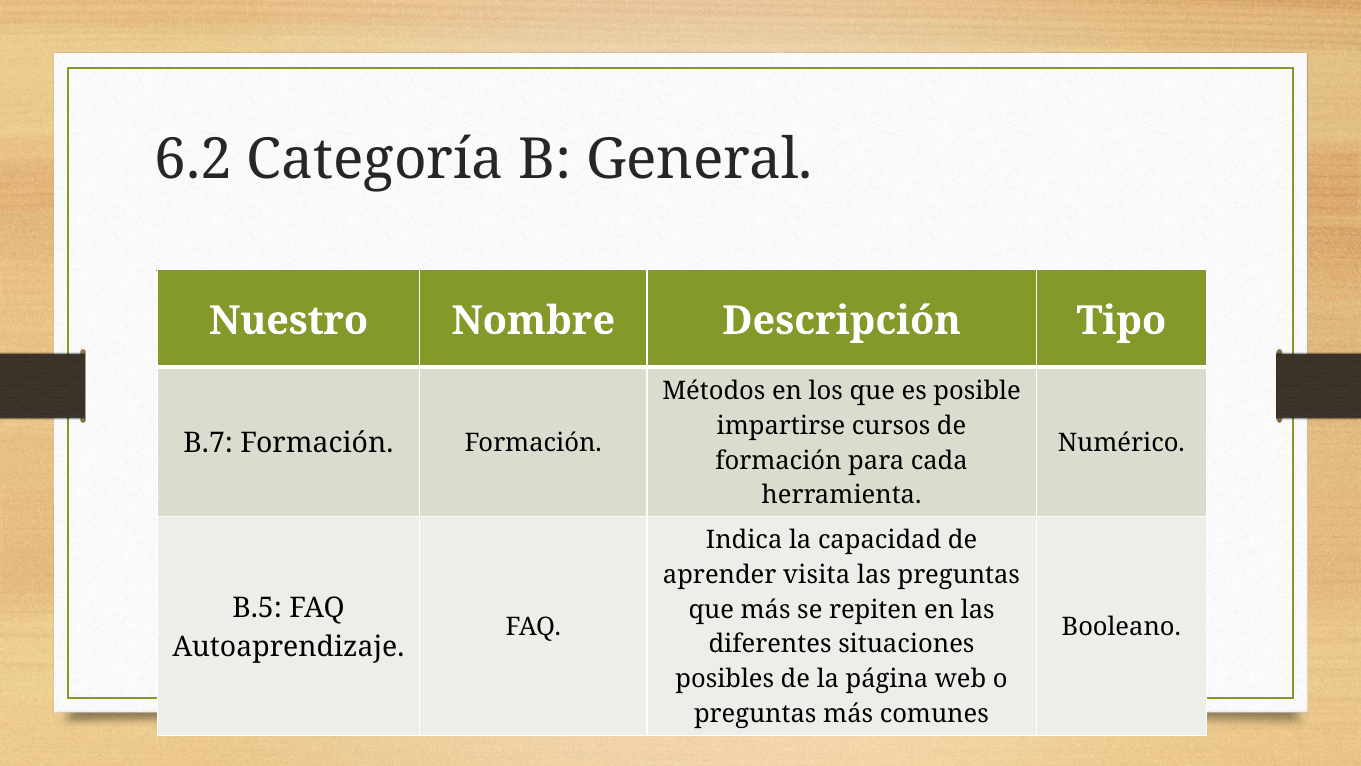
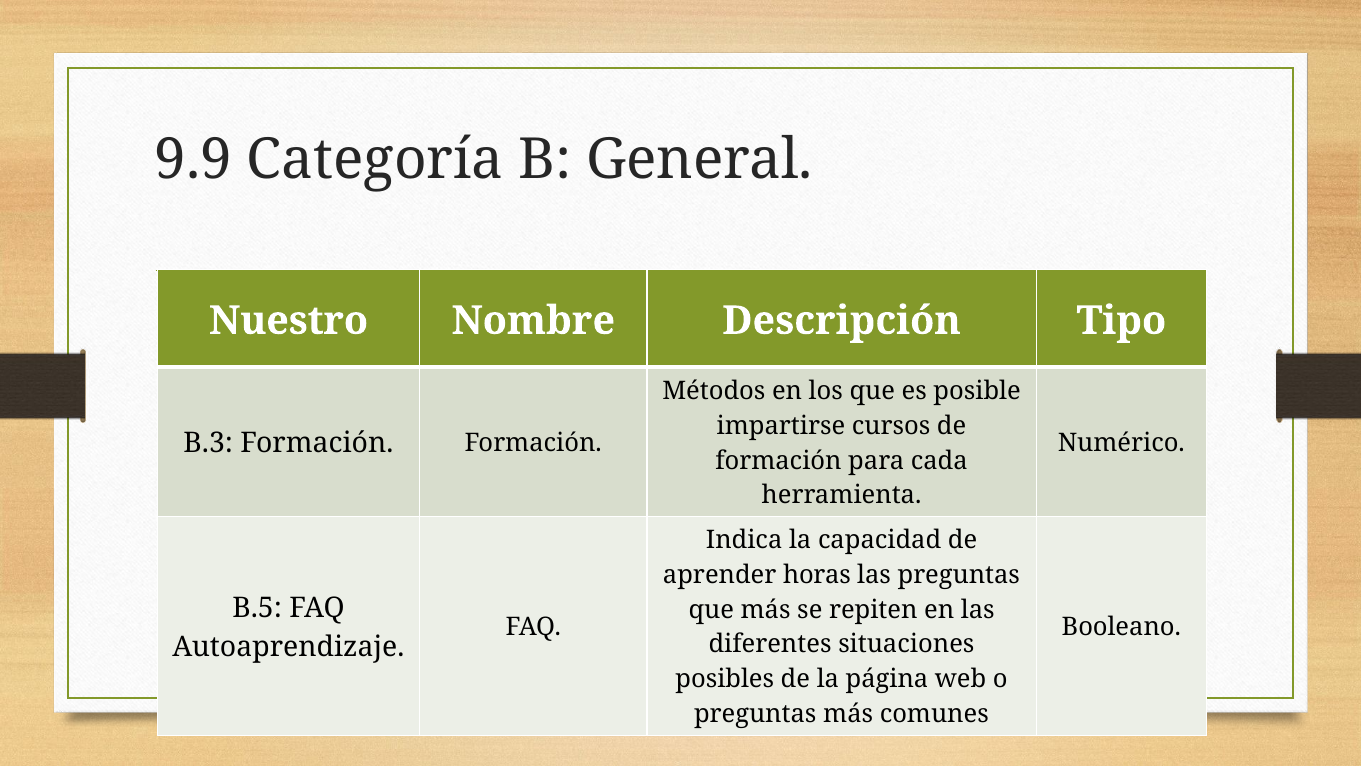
6.2: 6.2 -> 9.9 (194, 160)
B.7: B.7 -> B.3 (208, 443)
visita: visita -> horas (817, 575)
